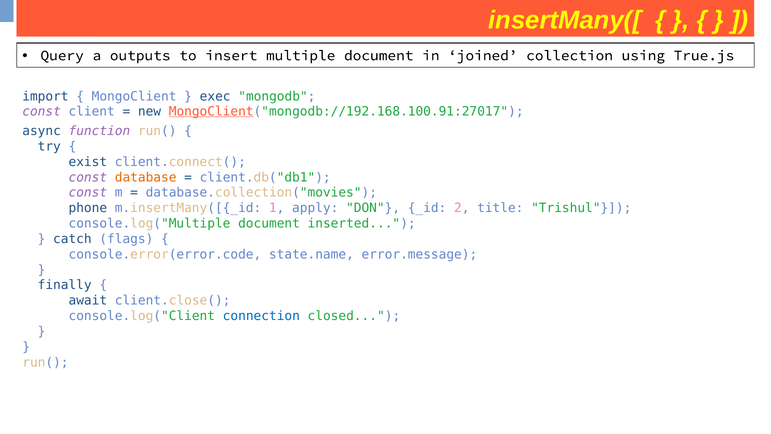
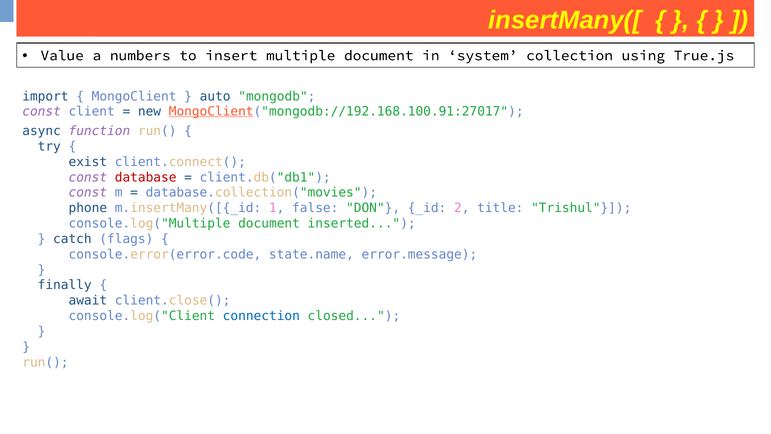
Query: Query -> Value (62, 55)
outputs: outputs -> numbers (140, 55)
joined: joined -> system (483, 55)
exec: exec -> auto (215, 96)
database colour: orange -> red (146, 177)
apply: apply -> false (315, 208)
